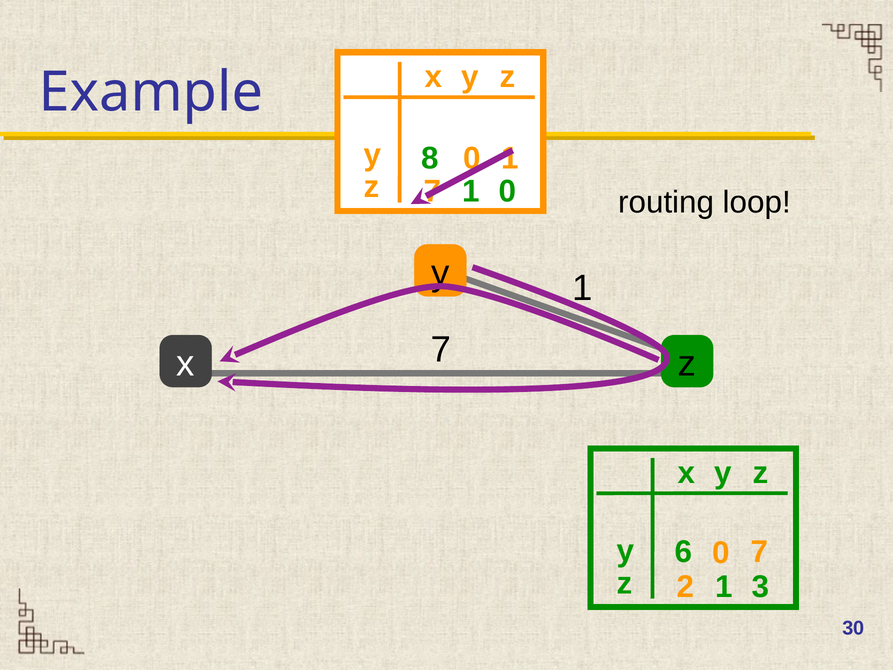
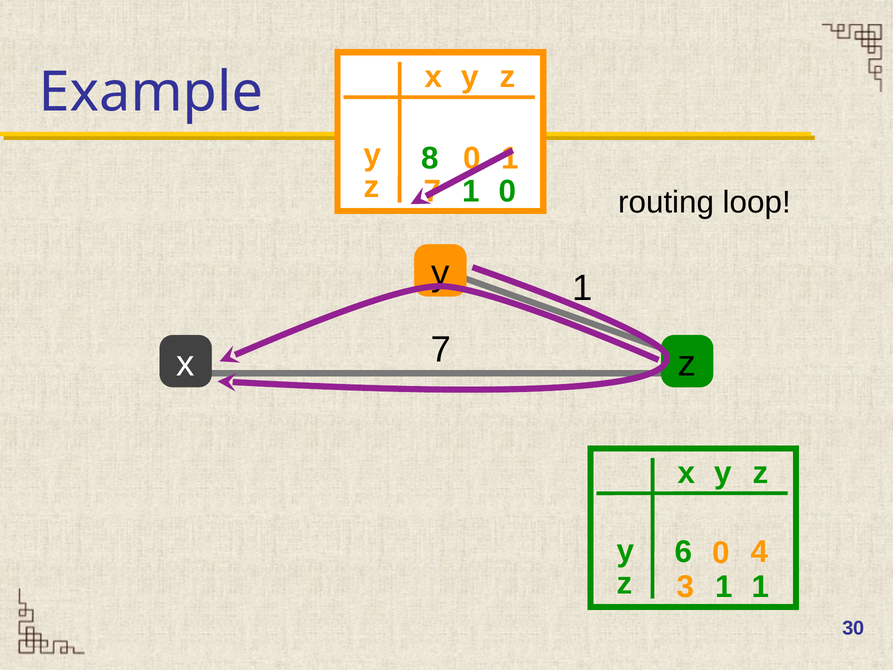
0 7: 7 -> 4 (760, 552)
2: 2 -> 3 (685, 586)
1 3: 3 -> 1 (760, 586)
